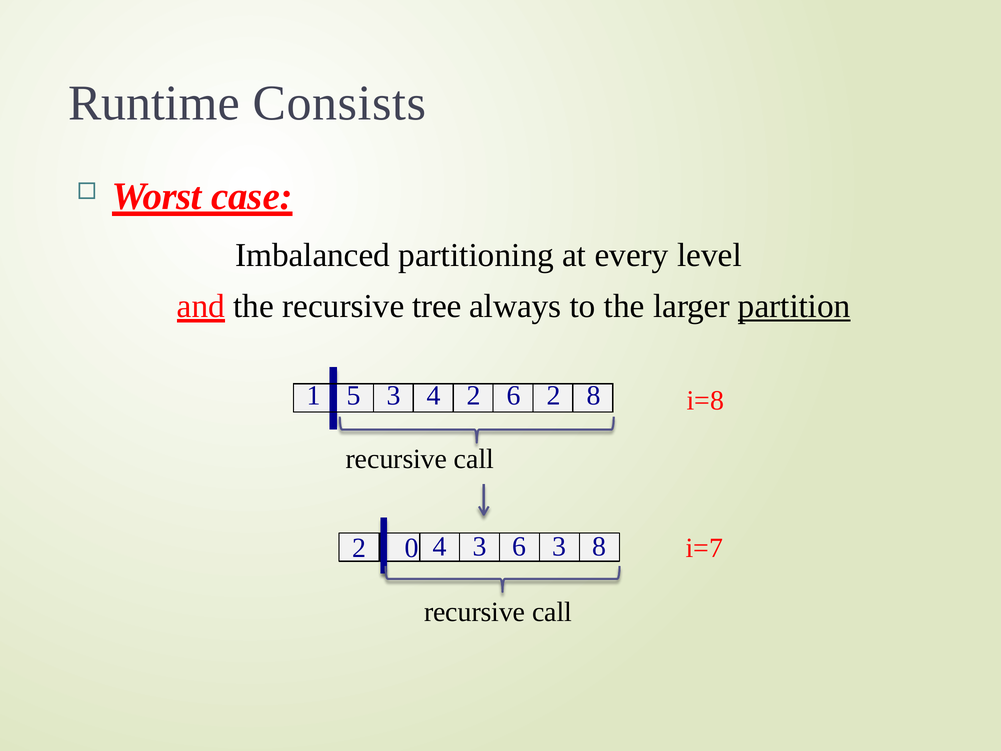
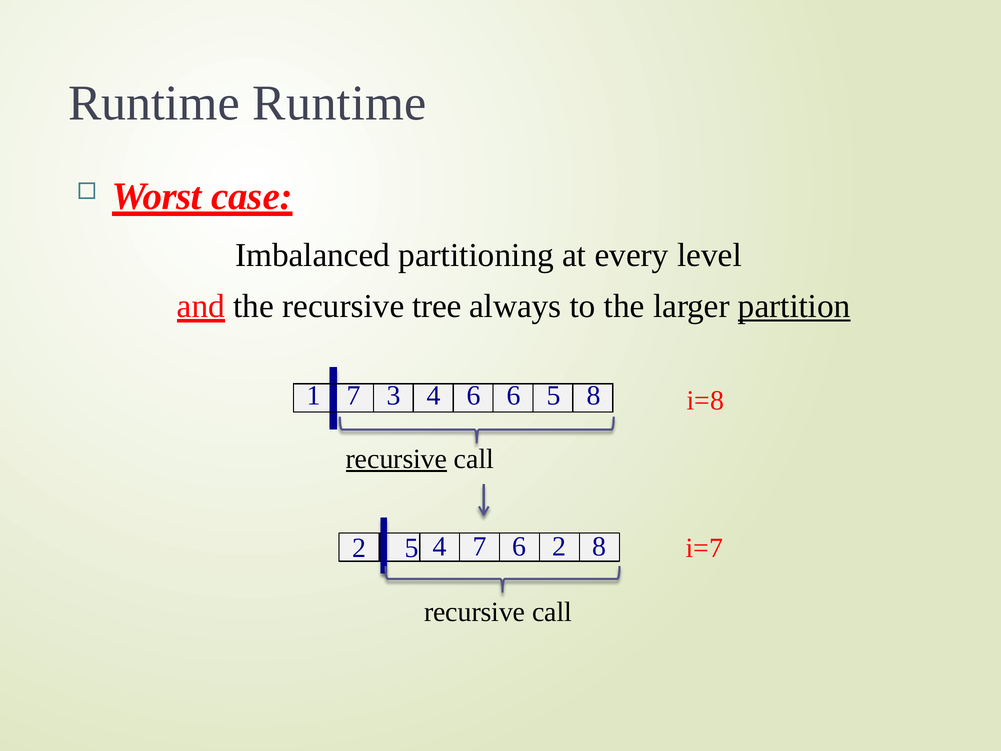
Runtime Consists: Consists -> Runtime (340, 103)
1 5: 5 -> 7 (354, 395)
4 2: 2 -> 6 (474, 395)
6 2: 2 -> 5 (554, 395)
recursive underline: none -> present (396, 459)
2 0: 0 -> 5 (412, 548)
4 3: 3 -> 7 (479, 546)
6 3: 3 -> 2 (559, 546)
